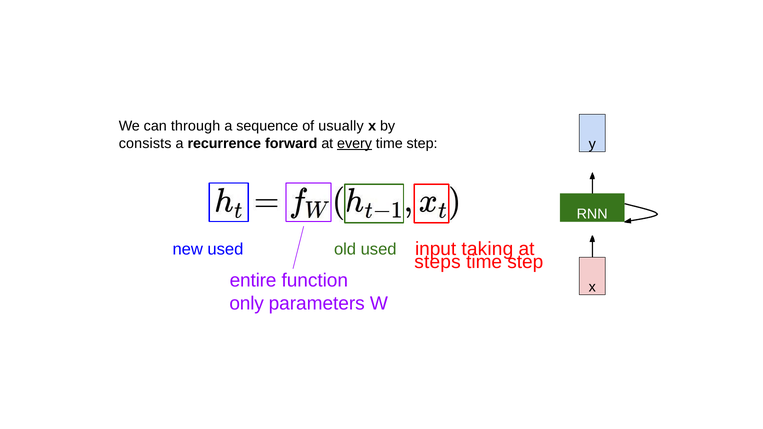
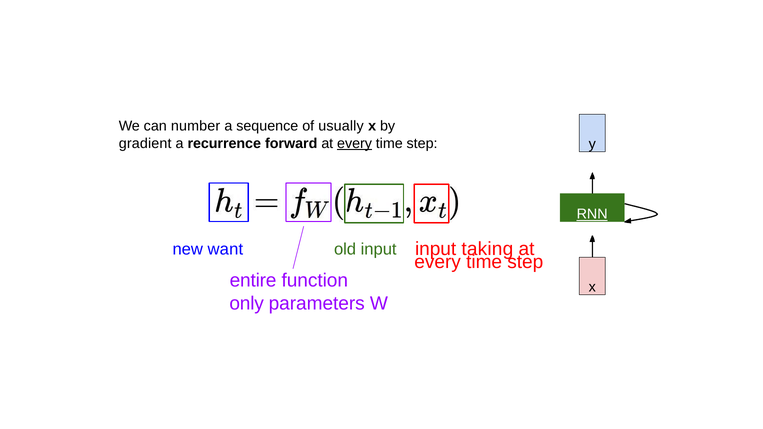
through: through -> number (196, 126)
consists: consists -> gradient (145, 143)
RNN underline: none -> present (592, 214)
new used: used -> want (225, 249)
old used: used -> input (379, 249)
steps: steps -> every (438, 262)
